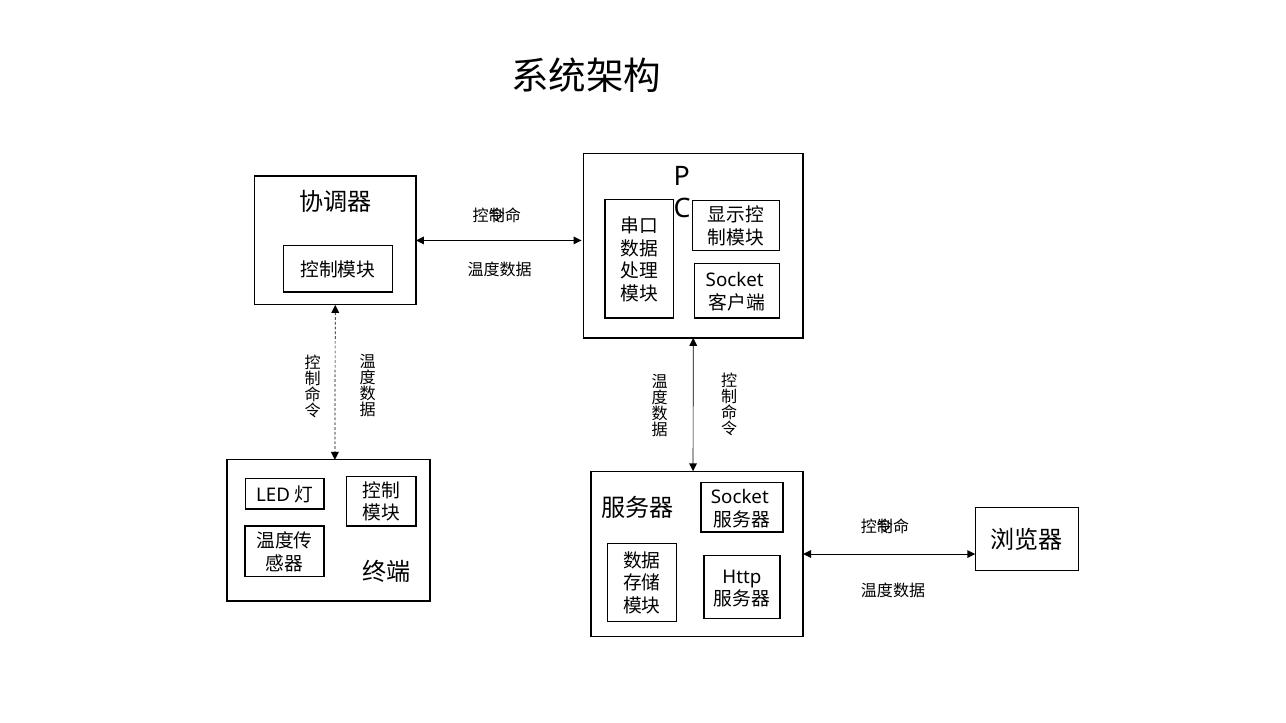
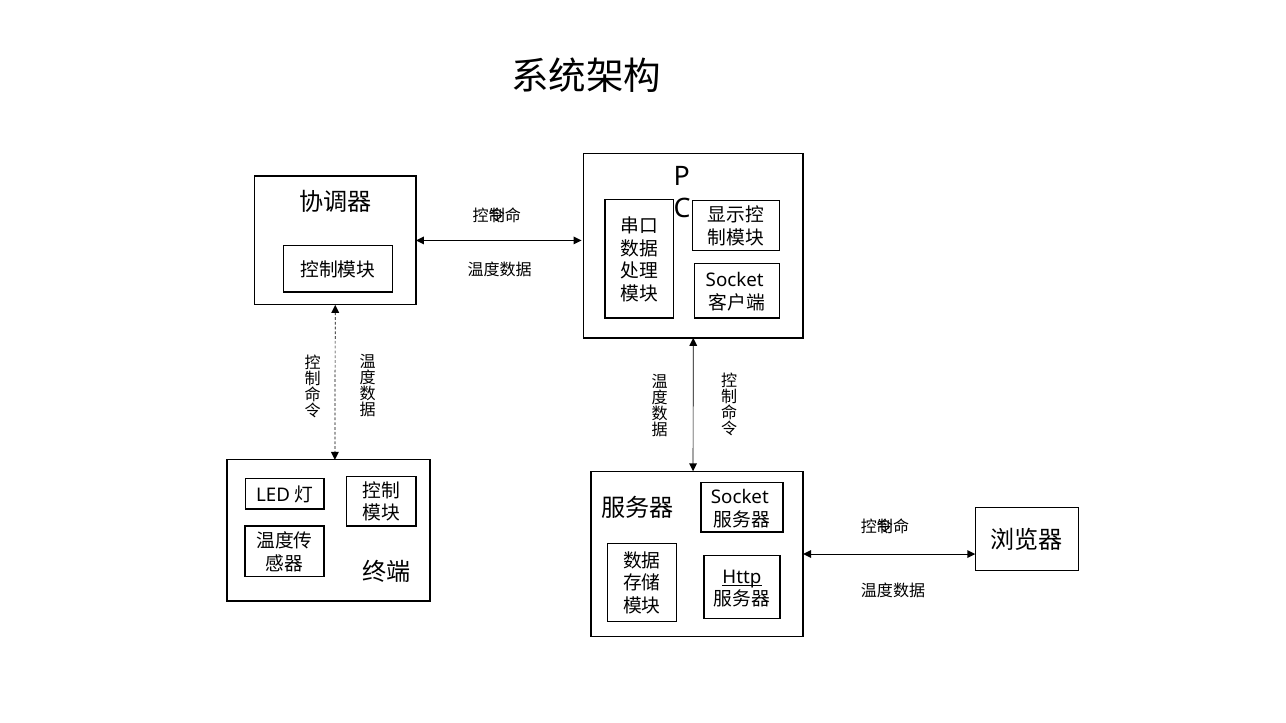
Http underline: none -> present (742, 577)
